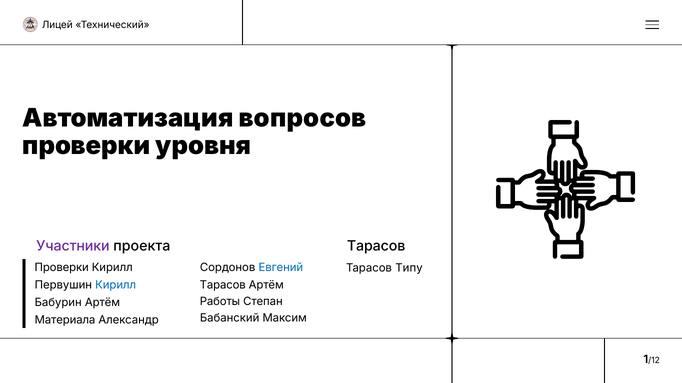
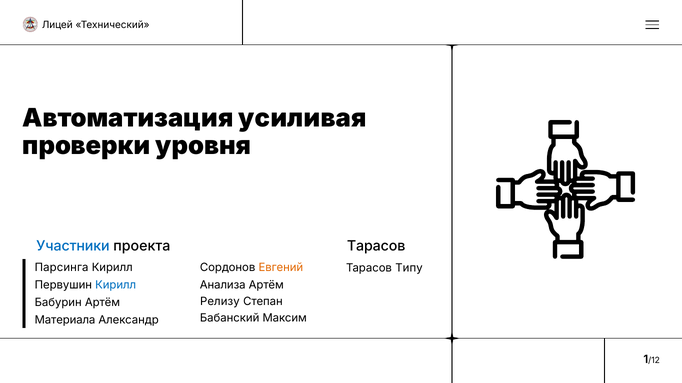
вопросов: вопросов -> усиливая (302, 119)
Участники colour: purple -> blue (73, 246)
Проверки: Проверки -> Парсинга (62, 268)
Евгений colour: blue -> orange (281, 268)
Тарасов: Тарасов -> Анализа (223, 285)
Работы: Работы -> Релизу (220, 302)
